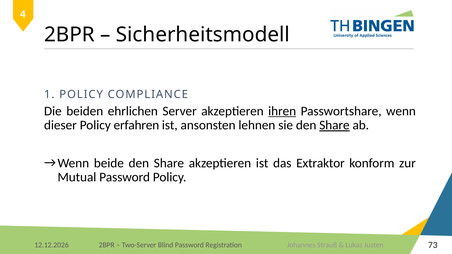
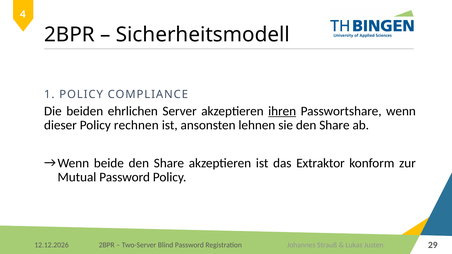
erfahren: erfahren -> rechnen (136, 125)
Share underline: present -> none (334, 125)
73: 73 -> 29 (433, 245)
